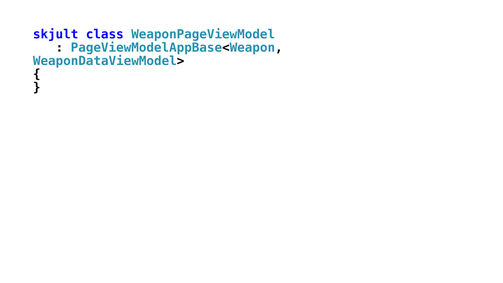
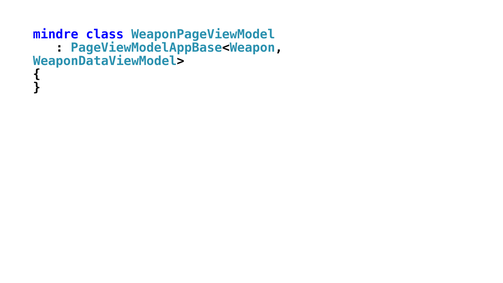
skjult: skjult -> mindre (56, 34)
